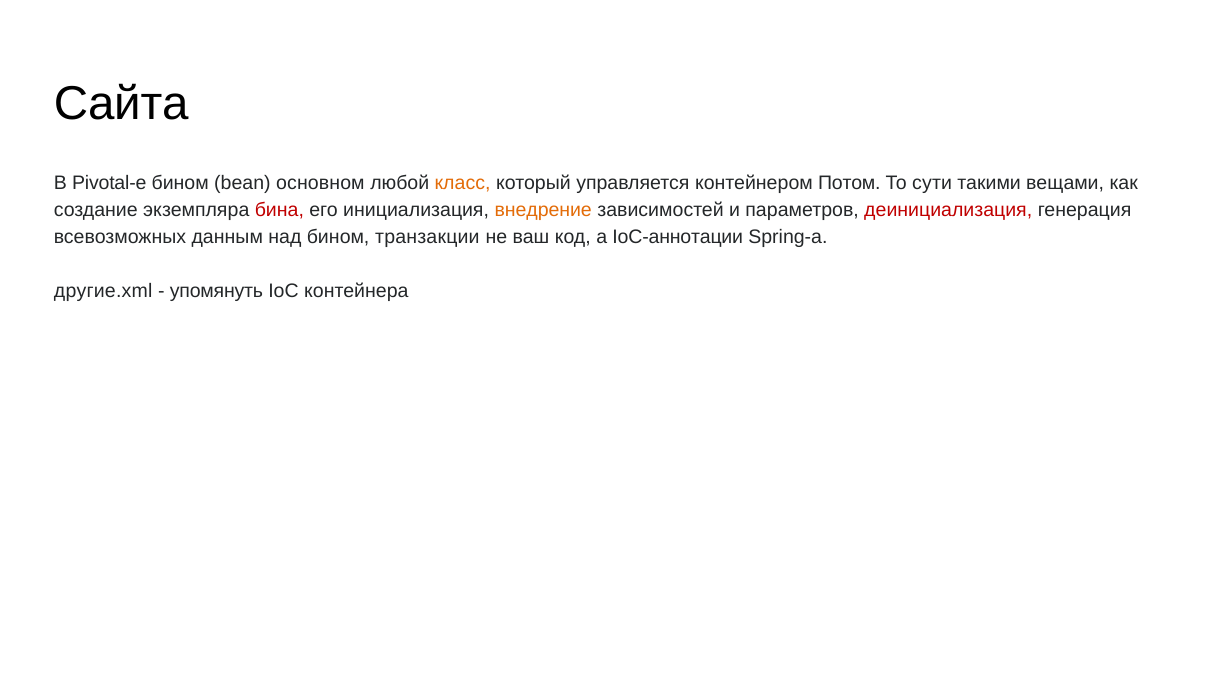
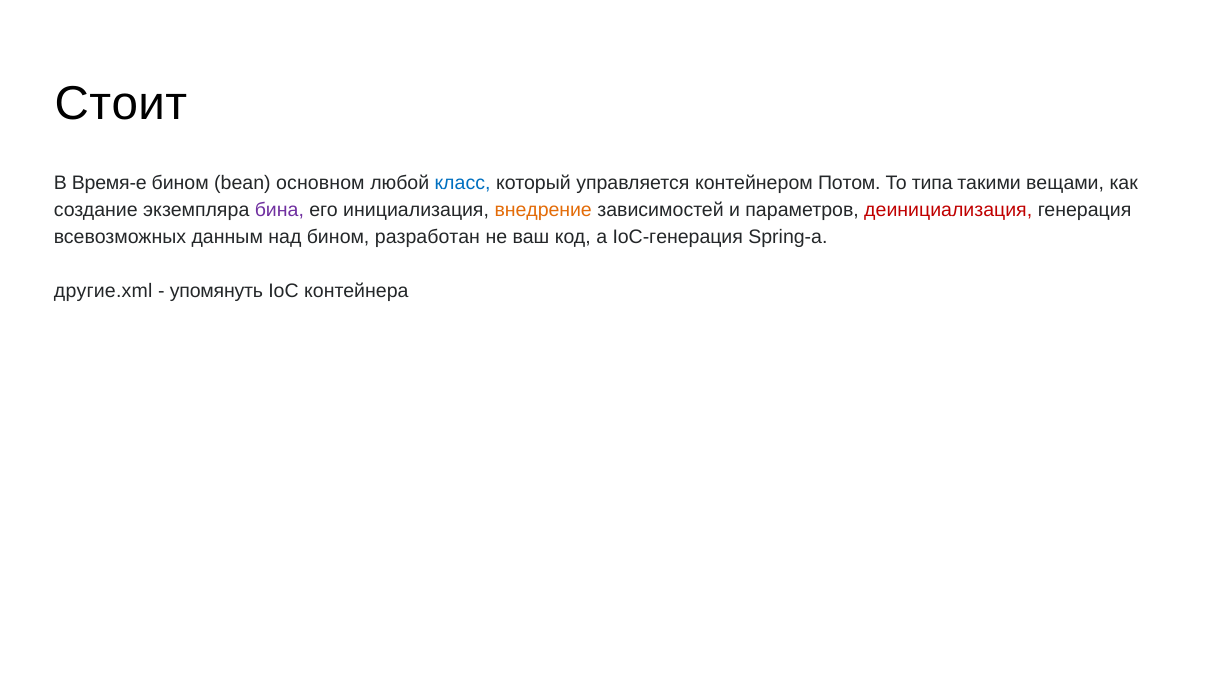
Сайта: Сайта -> Стоит (121, 104)
Pivotal-е: Pivotal-е -> Время-е (109, 183)
класс colour: orange -> blue (463, 183)
сути: сути -> типа (932, 183)
бина colour: red -> purple (279, 210)
транзакции: транзакции -> разработан (427, 237)
IoC-аннотации: IoC-аннотации -> IoC-генерация (678, 237)
